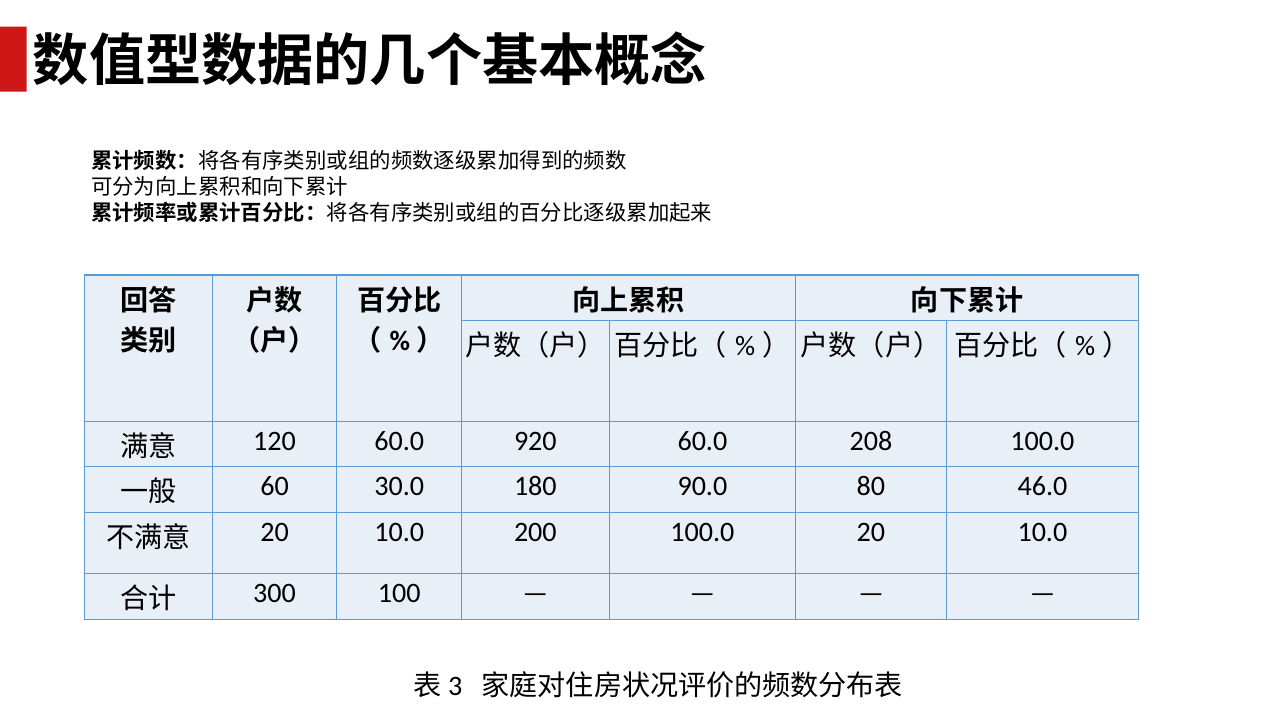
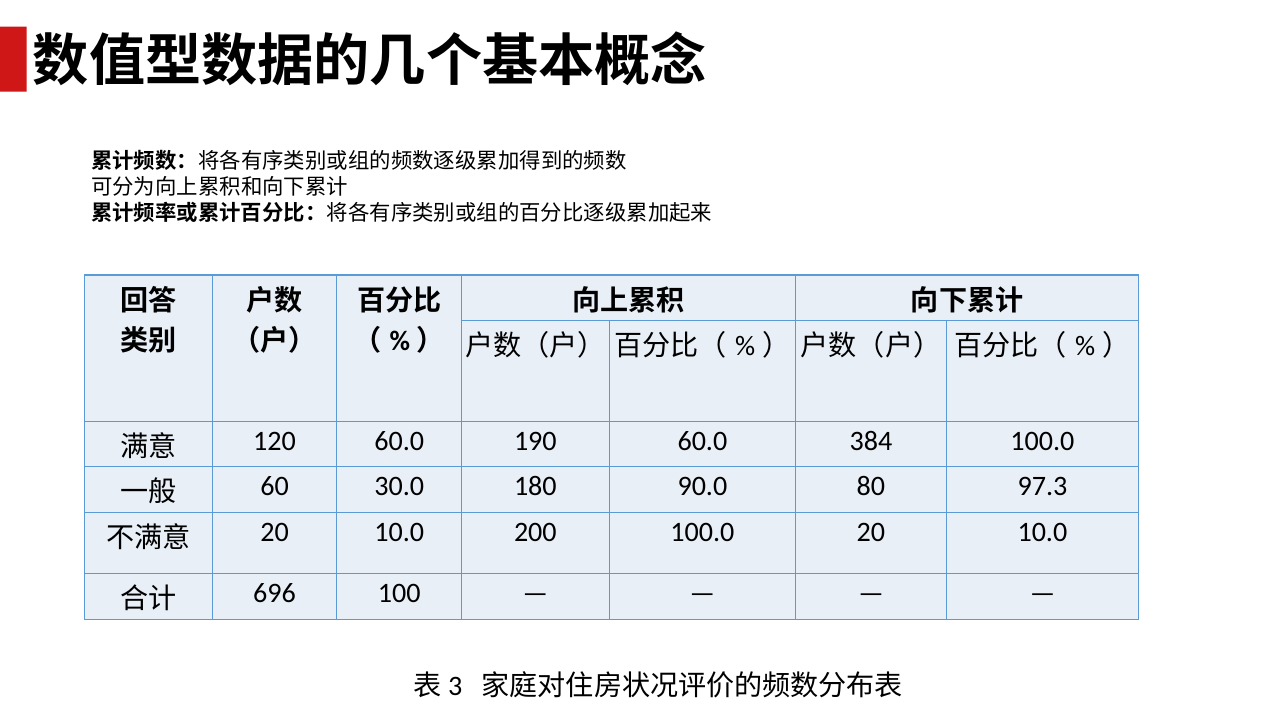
920: 920 -> 190 (535, 441)
208: 208 -> 384 (871, 441)
46.0: 46.0 -> 97.3 (1042, 486)
300: 300 -> 696 (275, 593)
